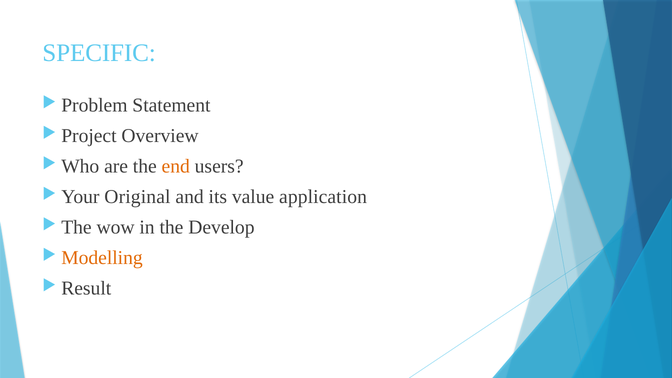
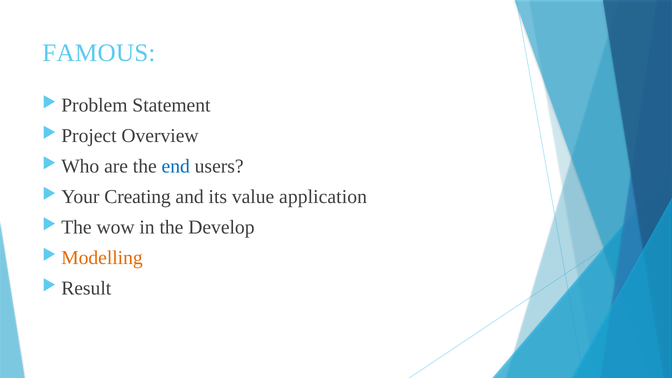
SPECIFIC: SPECIFIC -> FAMOUS (99, 53)
end colour: orange -> blue (176, 166)
Original: Original -> Creating (138, 197)
